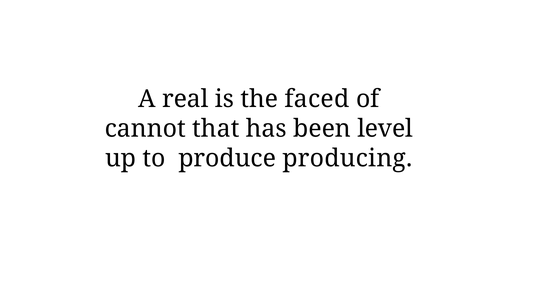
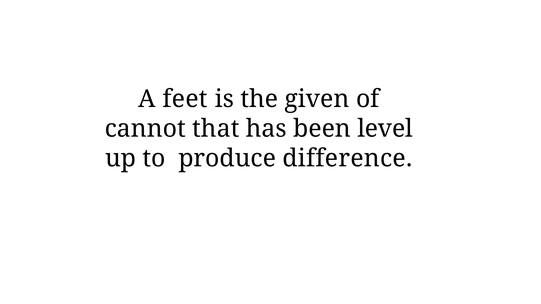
real: real -> feet (185, 99)
faced: faced -> given (317, 99)
producing: producing -> difference (347, 159)
